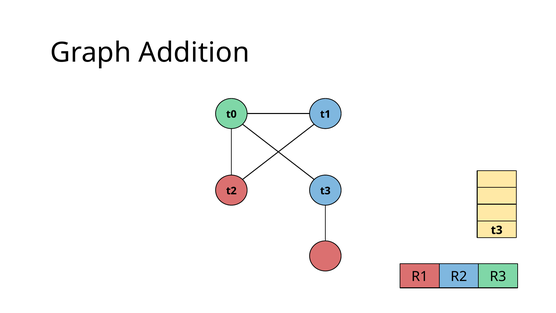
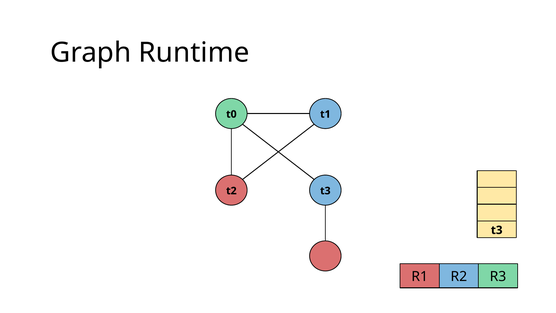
Addition: Addition -> Runtime (194, 53)
